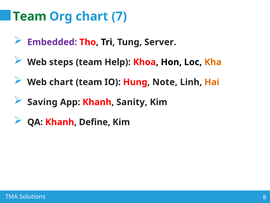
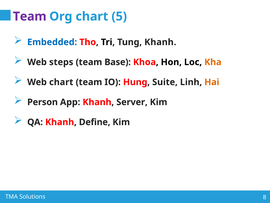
Team colour: green -> purple (30, 16)
7: 7 -> 5 (119, 16)
Embedded colour: purple -> blue (52, 42)
Tung Server: Server -> Khanh (160, 42)
Help: Help -> Base (118, 62)
Note: Note -> Suite (165, 82)
Saving: Saving -> Person (43, 102)
Sanity: Sanity -> Server (132, 102)
